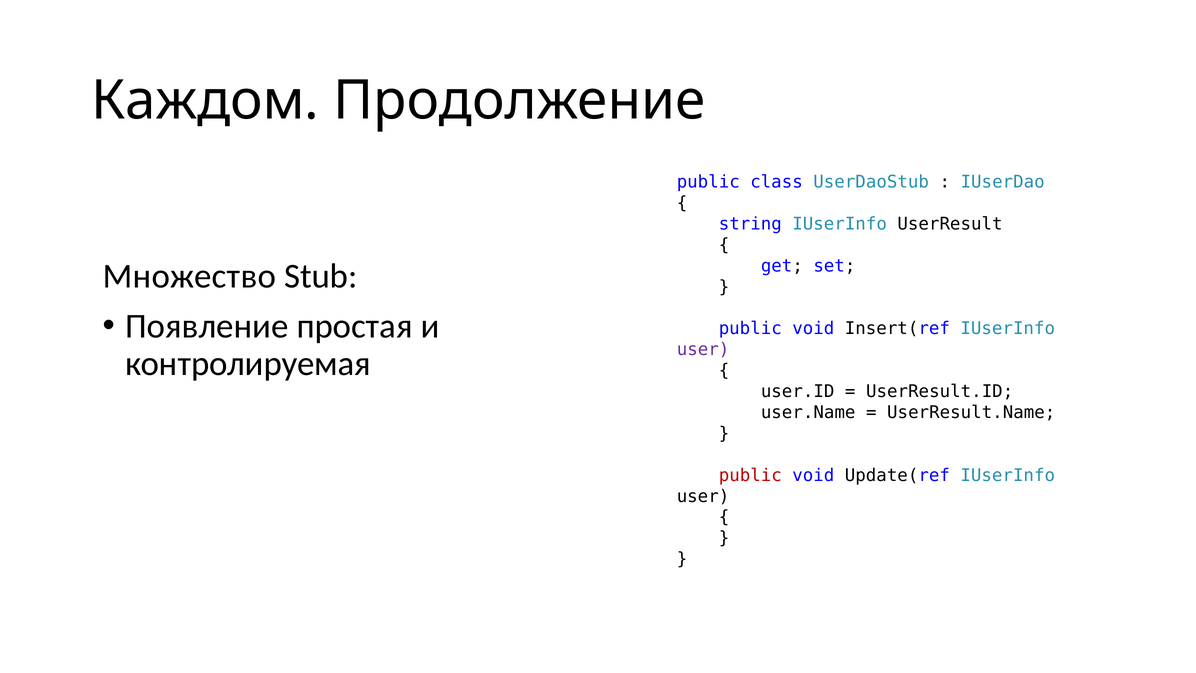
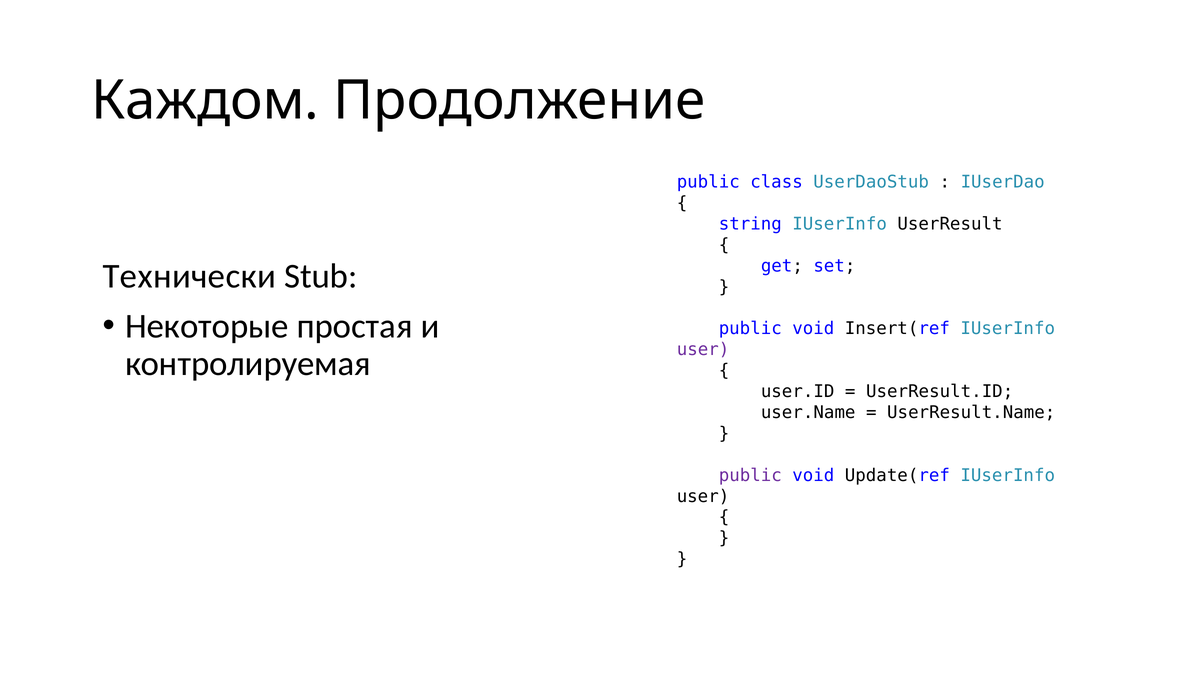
Множество: Множество -> Технически (189, 276)
Появление: Появление -> Некоторые (207, 326)
public colour: red -> purple (750, 475)
